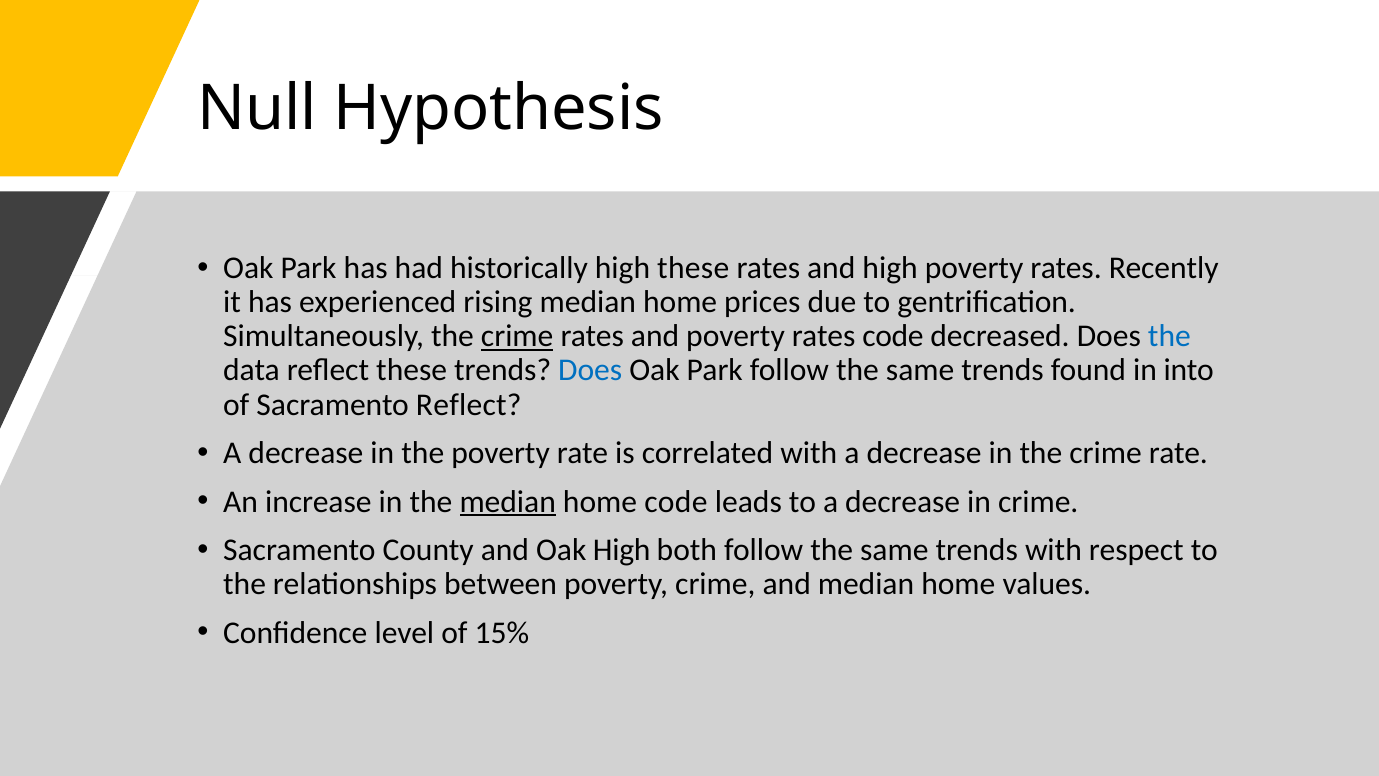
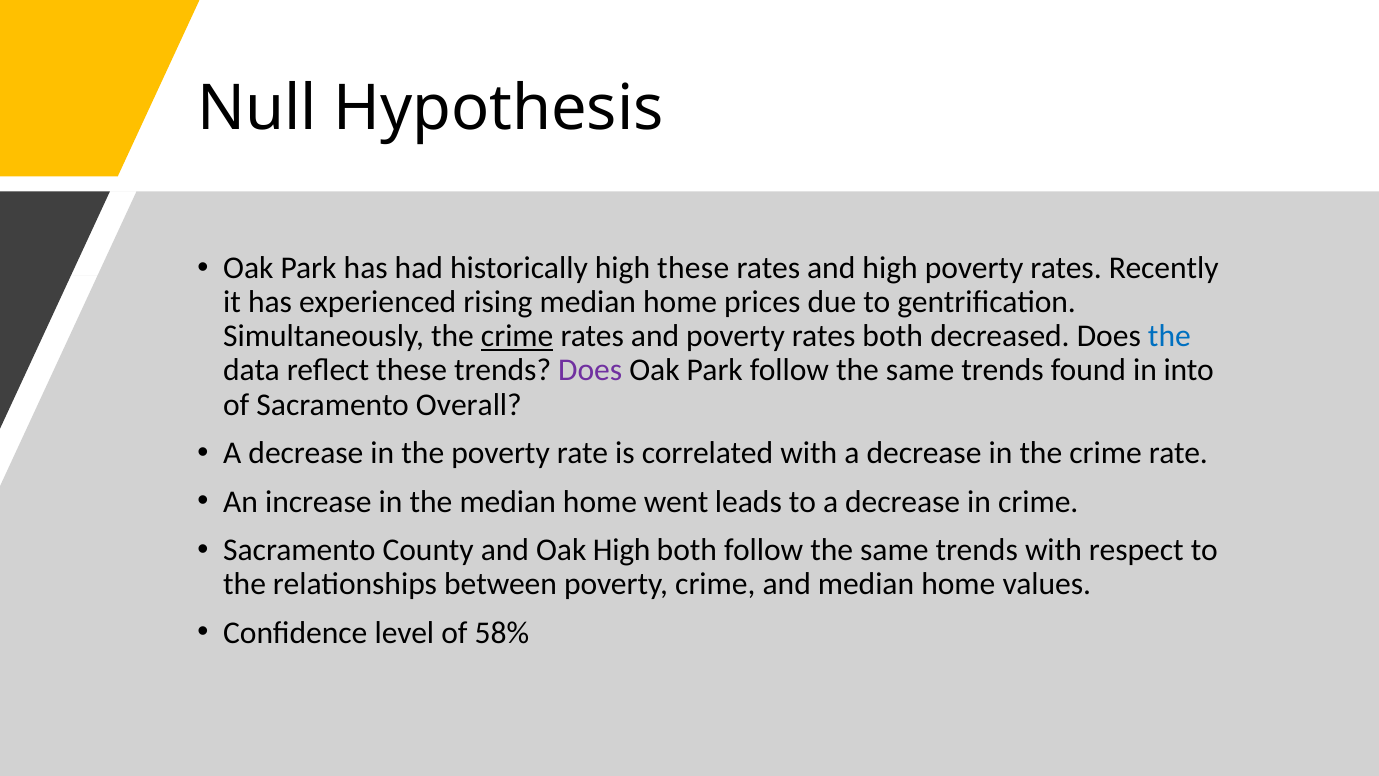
rates code: code -> both (893, 336)
Does colour: blue -> purple (590, 370)
Sacramento Reflect: Reflect -> Overall (469, 404)
median underline: present -> none (508, 501)
home code: code -> went (676, 501)
15%: 15% -> 58% (502, 632)
